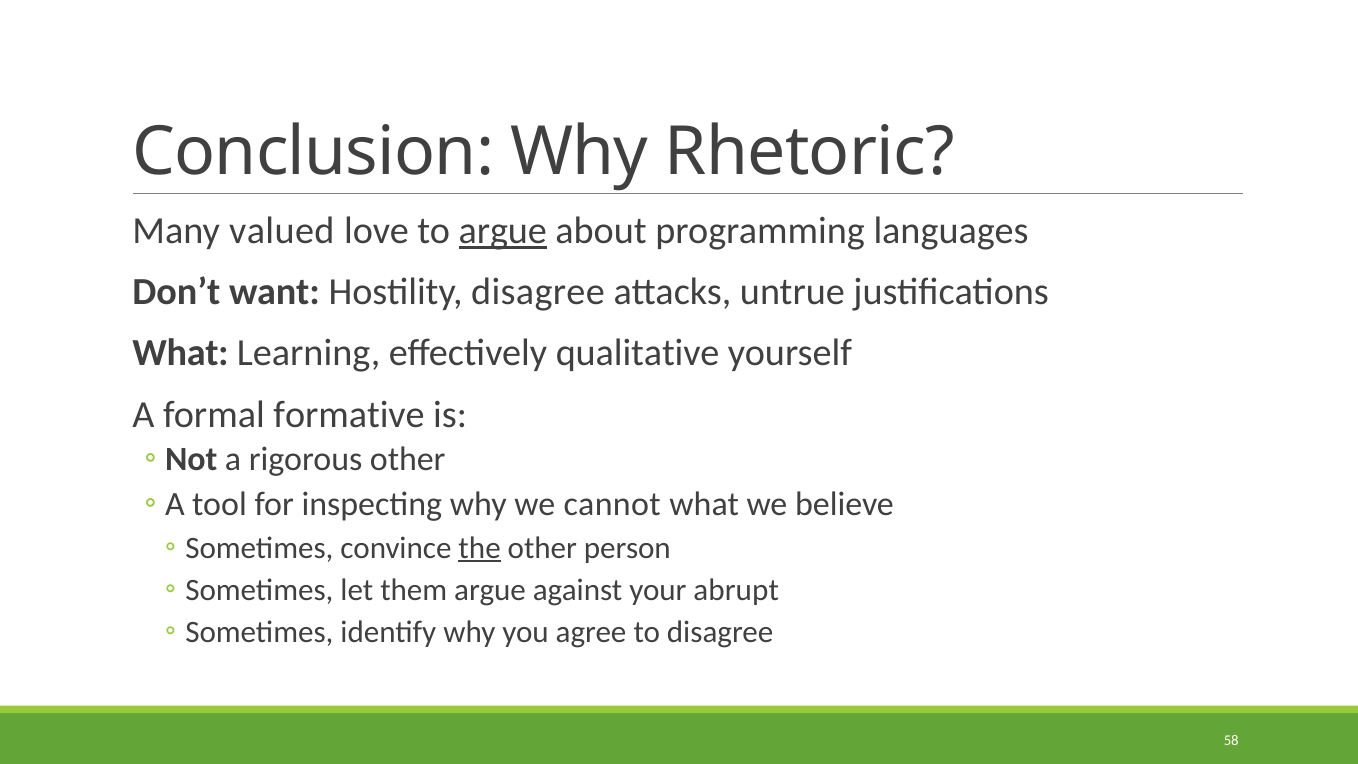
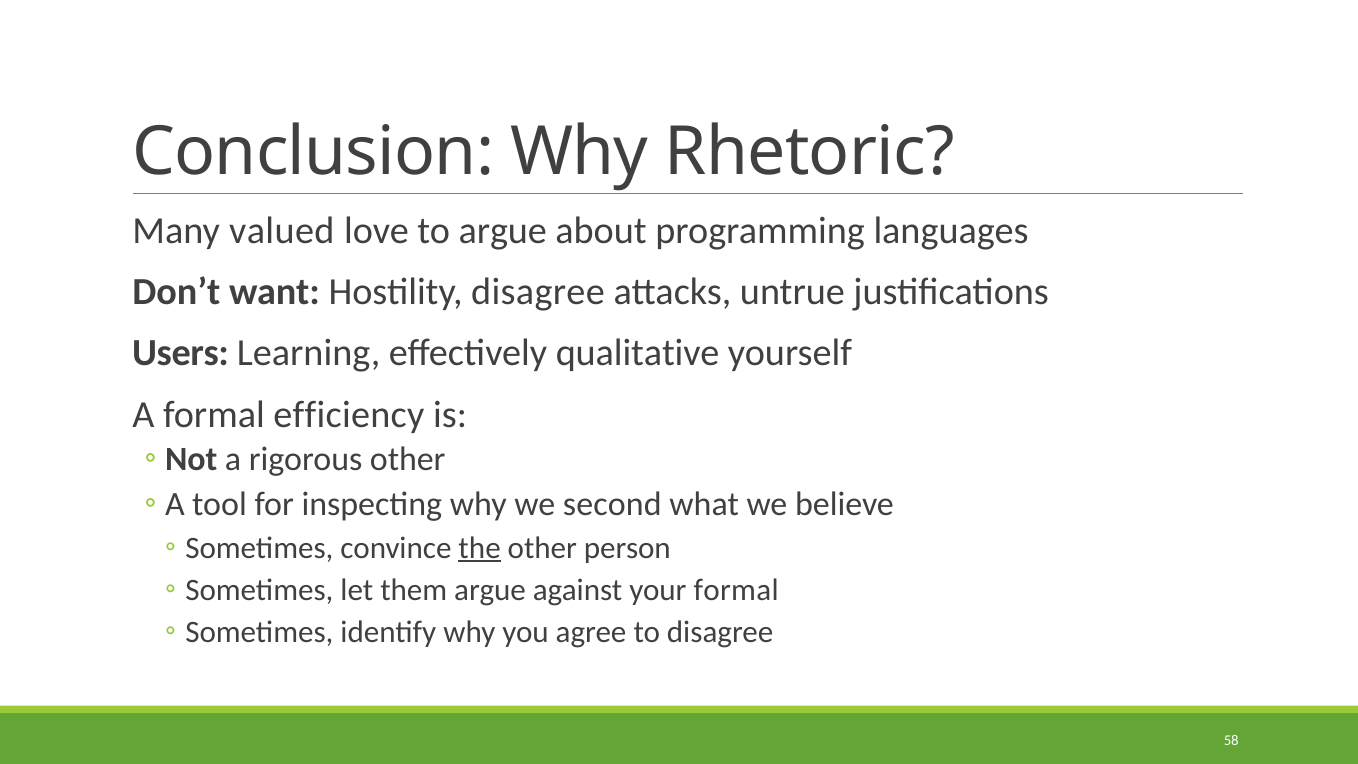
argue underline: present -> none (503, 231)
What: What -> Users (181, 353)
formative: formative -> efficiency (349, 414)
cannot: cannot -> second (612, 504)
your abrupt: abrupt -> formal (736, 590)
